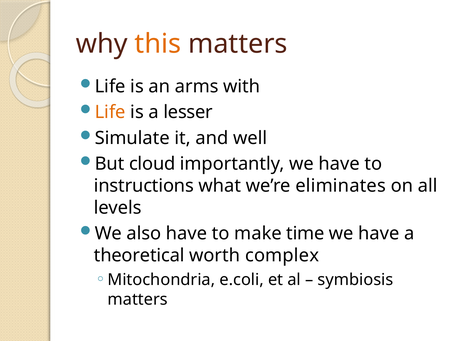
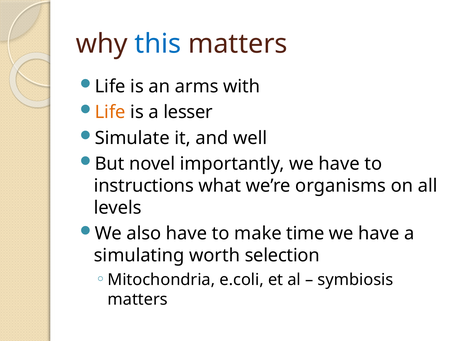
this colour: orange -> blue (158, 44)
cloud: cloud -> novel (152, 164)
eliminates: eliminates -> organisms (341, 186)
theoretical: theoretical -> simulating (139, 255)
complex: complex -> selection (282, 255)
